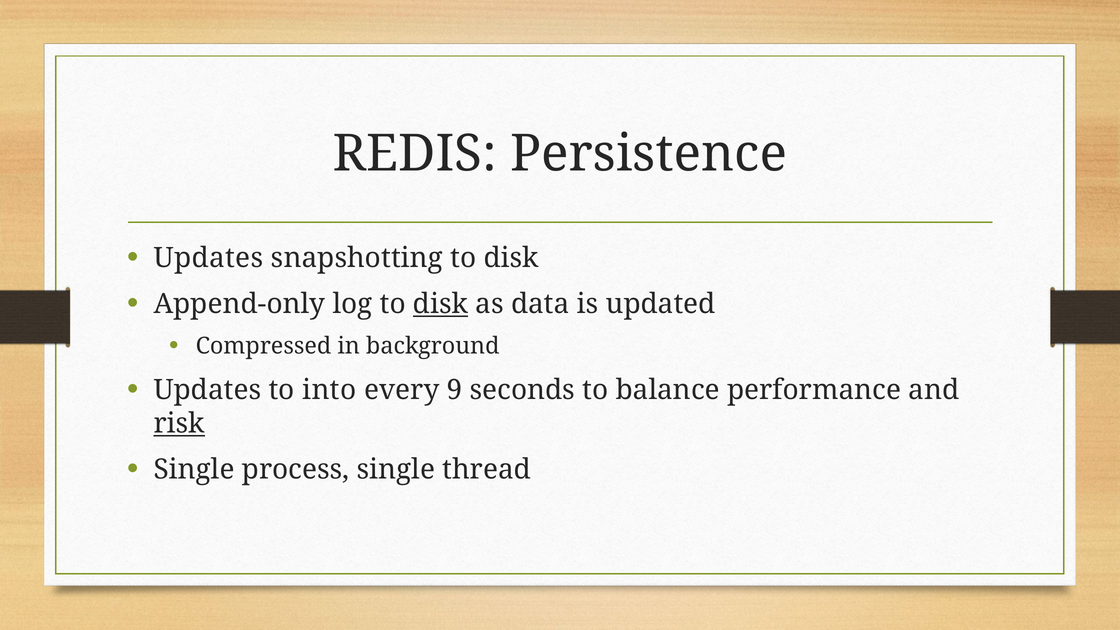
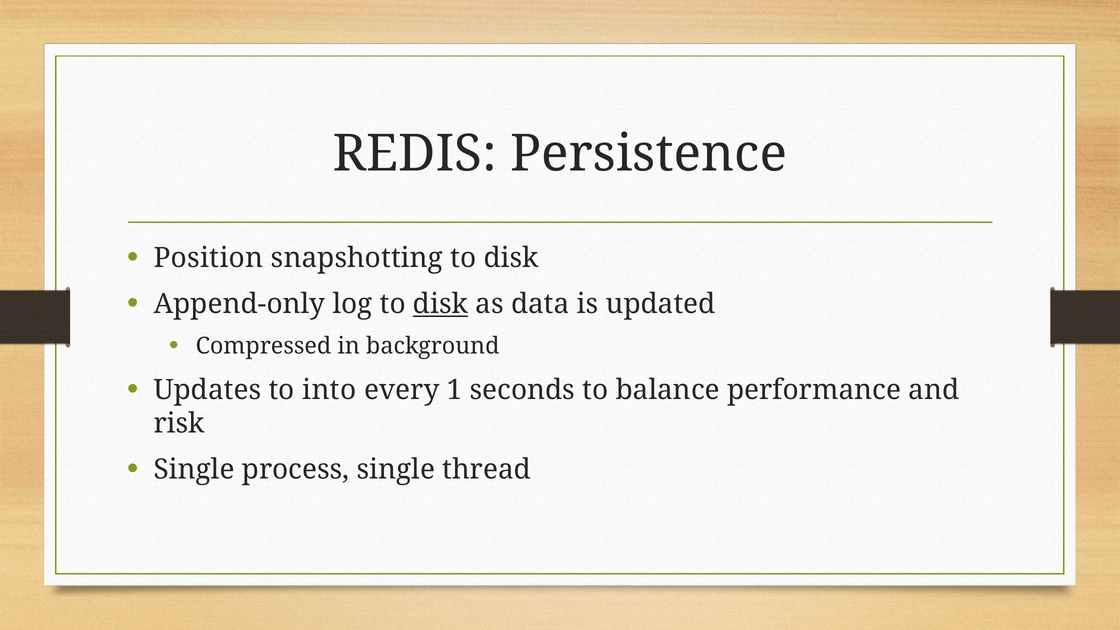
Updates: Updates -> Position (209, 258)
9: 9 -> 1 (455, 390)
risk underline: present -> none (179, 424)
